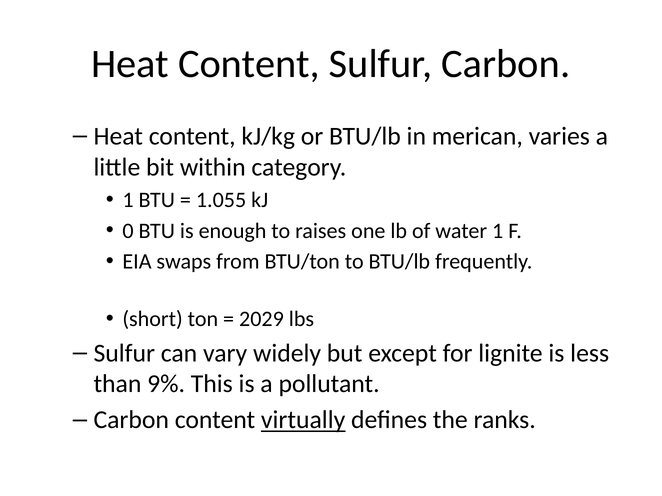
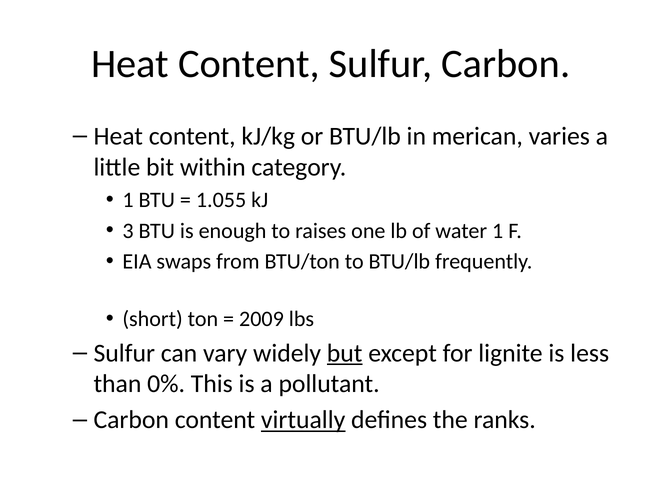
0: 0 -> 3 (128, 231)
2029: 2029 -> 2009 (261, 319)
but underline: none -> present (345, 353)
9%: 9% -> 0% (166, 384)
